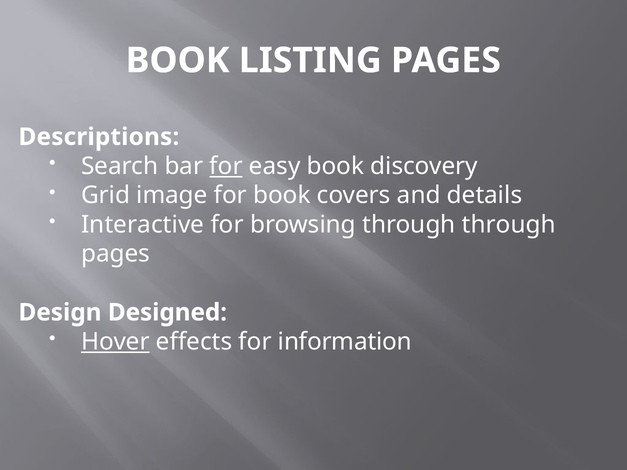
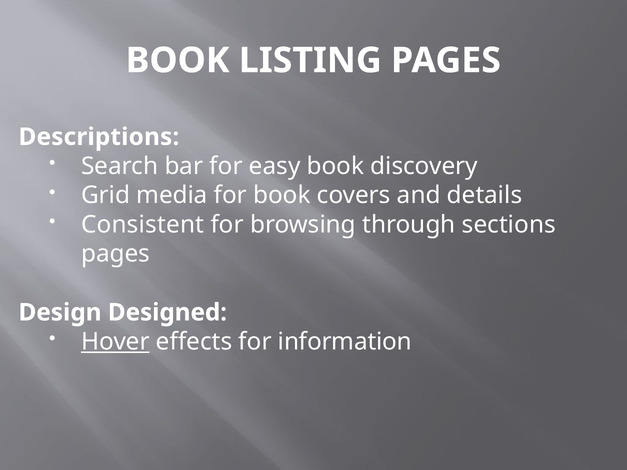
for underline: present -> none (226, 166)
image: image -> media (172, 196)
Interactive: Interactive -> Consistent (143, 225)
through through: through -> sections (509, 225)
